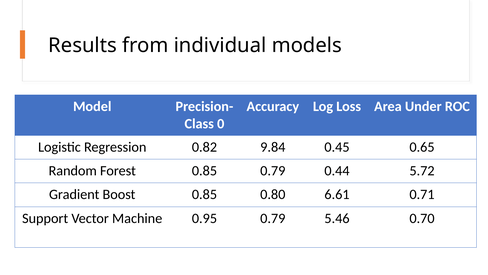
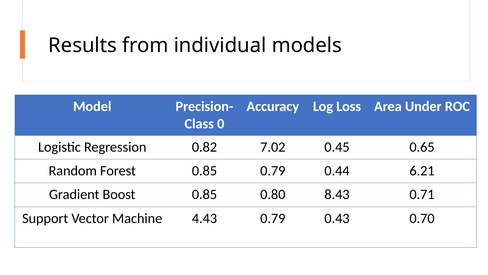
9.84: 9.84 -> 7.02 (273, 147)
5.72: 5.72 -> 6.21 (422, 170)
6.61: 6.61 -> 8.43 (337, 194)
0.95: 0.95 -> 4.43 (204, 218)
5.46: 5.46 -> 0.43 (337, 218)
